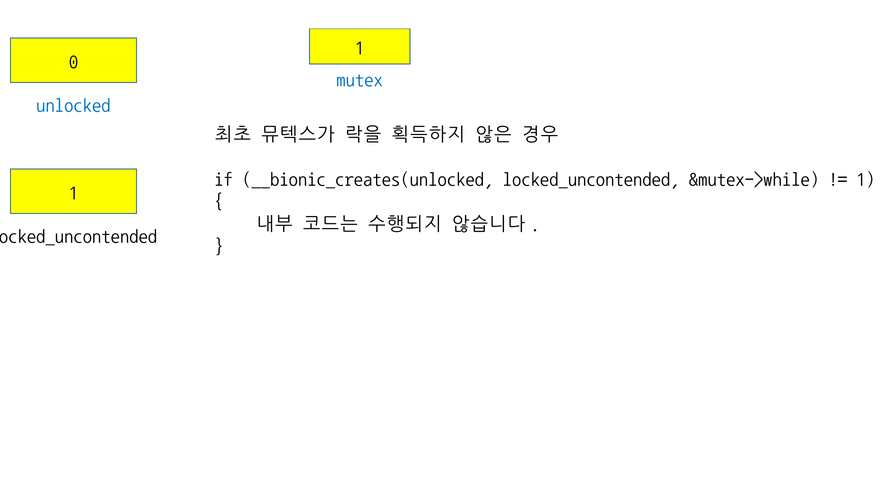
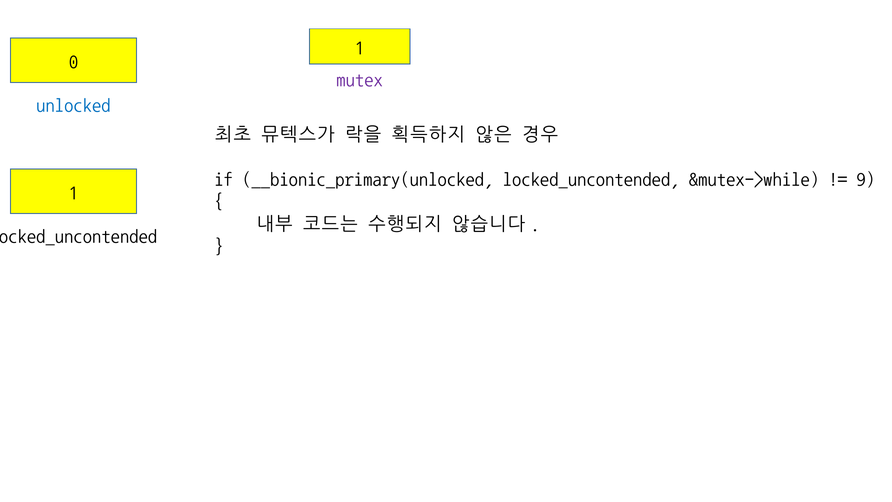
mutex colour: blue -> purple (360, 80)
__bionic_creates(unlocked: __bionic_creates(unlocked -> __bionic_primary(unlocked (368, 179)
1: 1 -> 9 (866, 179)
